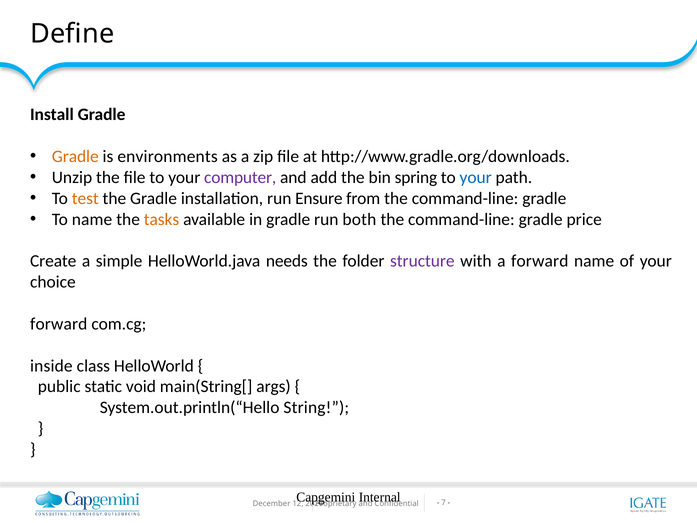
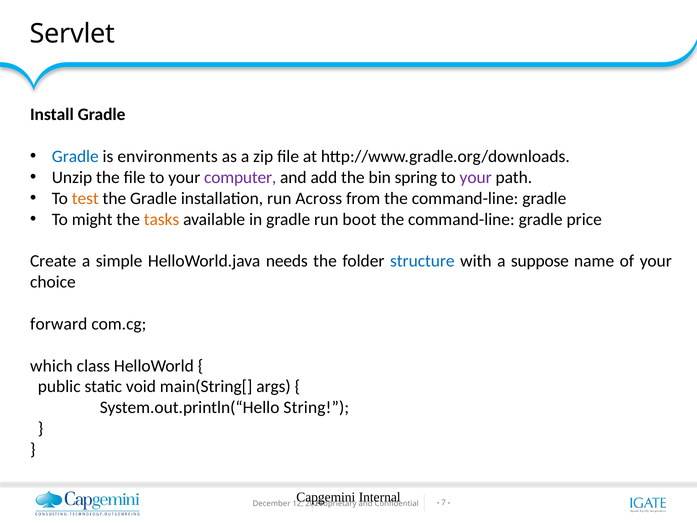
Define: Define -> Servlet (72, 34)
Gradle colour: orange -> blue (75, 157)
your colour: blue -> purple (476, 177)
Ensure: Ensure -> Across (319, 198)
To name: name -> might (92, 219)
both: both -> boot (359, 219)
structure colour: purple -> blue (422, 261)
a forward: forward -> suppose (540, 261)
inside: inside -> which (51, 366)
